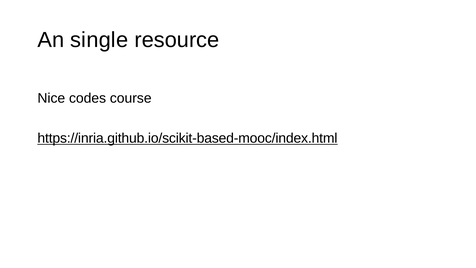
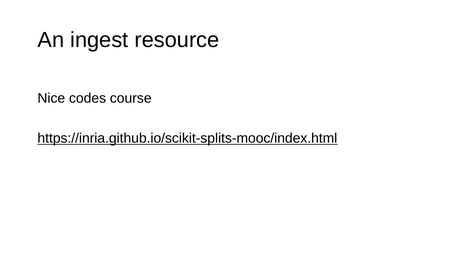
single: single -> ingest (99, 40)
https://inria.github.io/scikit-based-mooc/index.html: https://inria.github.io/scikit-based-mooc/index.html -> https://inria.github.io/scikit-splits-mooc/index.html (187, 138)
